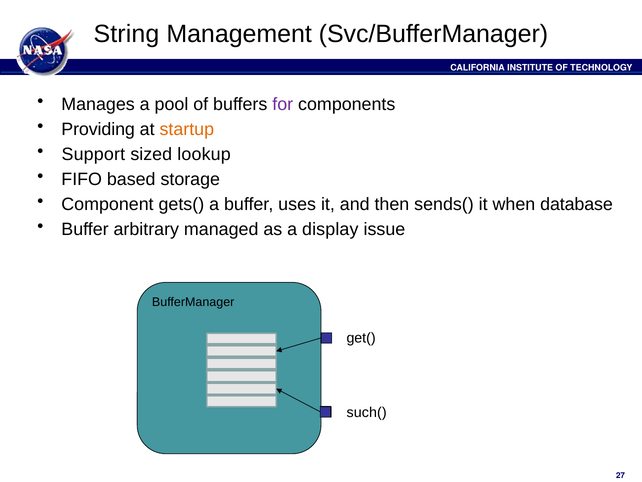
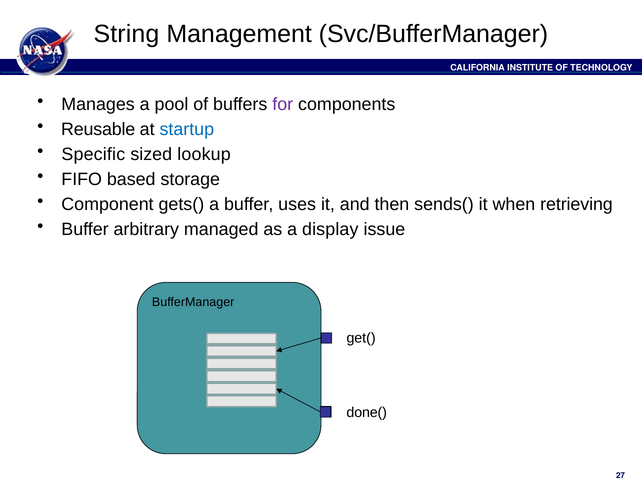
Providing: Providing -> Reusable (98, 129)
startup colour: orange -> blue (187, 129)
Support: Support -> Specific (93, 154)
database: database -> retrieving (576, 204)
such(: such( -> done( (367, 412)
